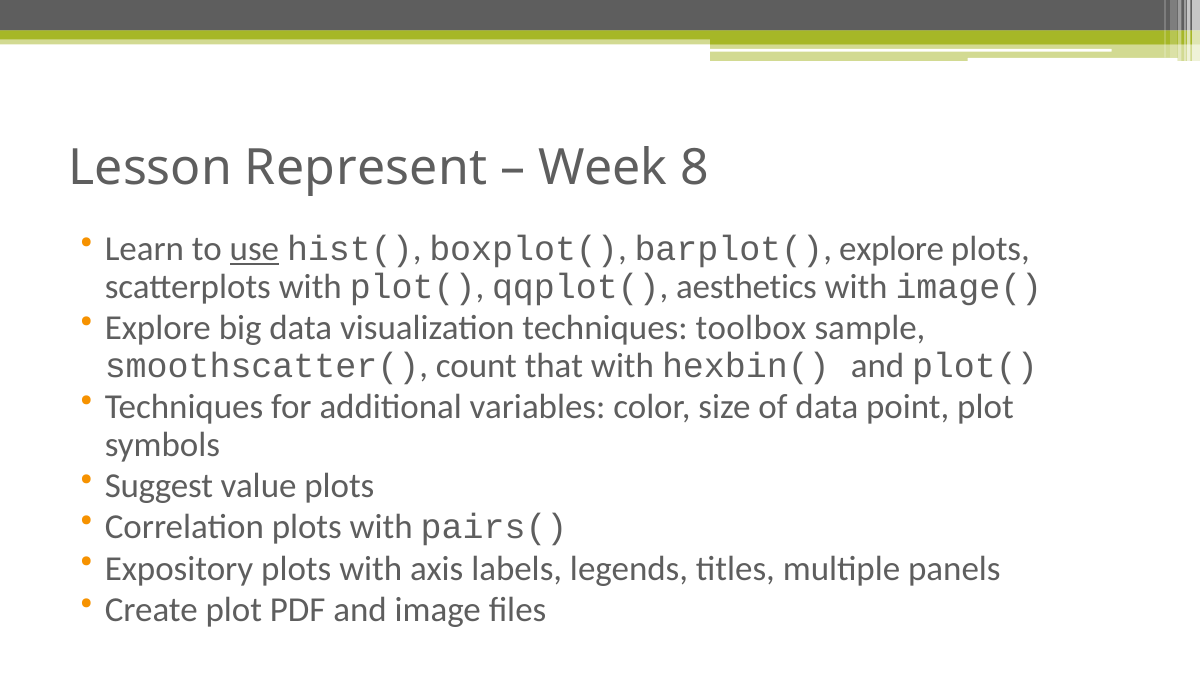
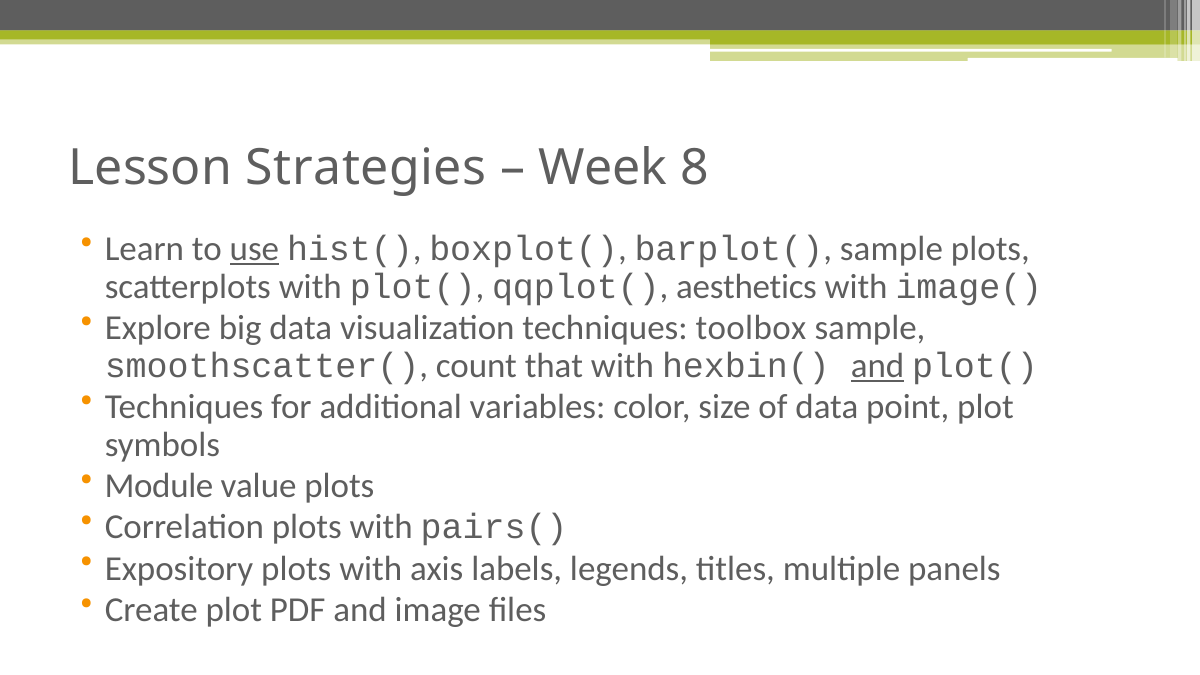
Represent: Represent -> Strategies (366, 168)
barplot( explore: explore -> sample (891, 249)
and underline: none -> present (878, 366)
Suggest: Suggest -> Module (159, 486)
